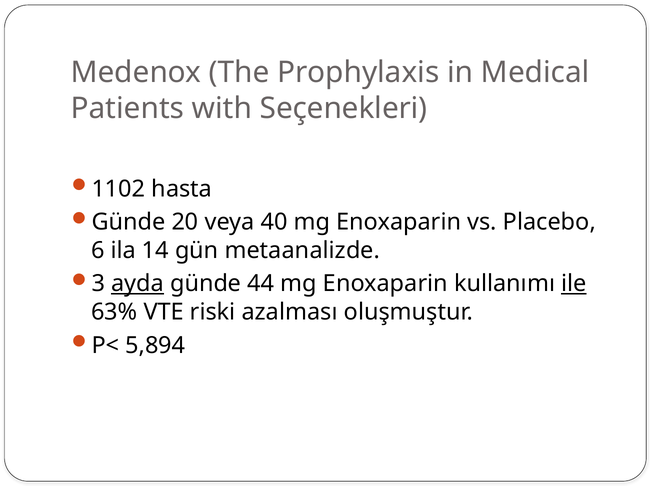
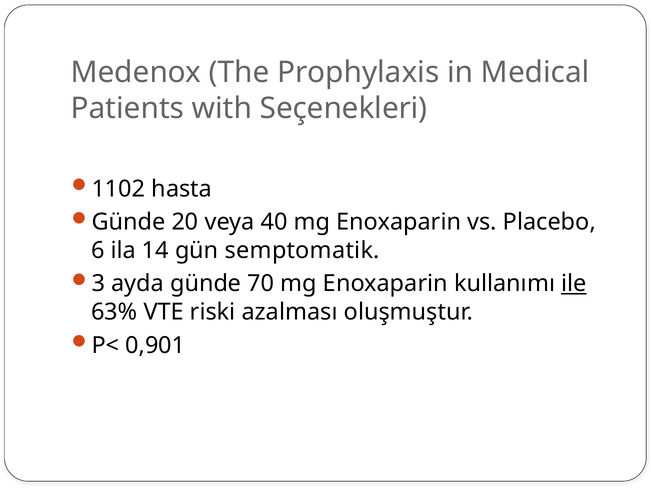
metaanalizde: metaanalizde -> semptomatik (302, 250)
ayda underline: present -> none (137, 284)
44: 44 -> 70 (261, 284)
5,894: 5,894 -> 0,901 (155, 345)
